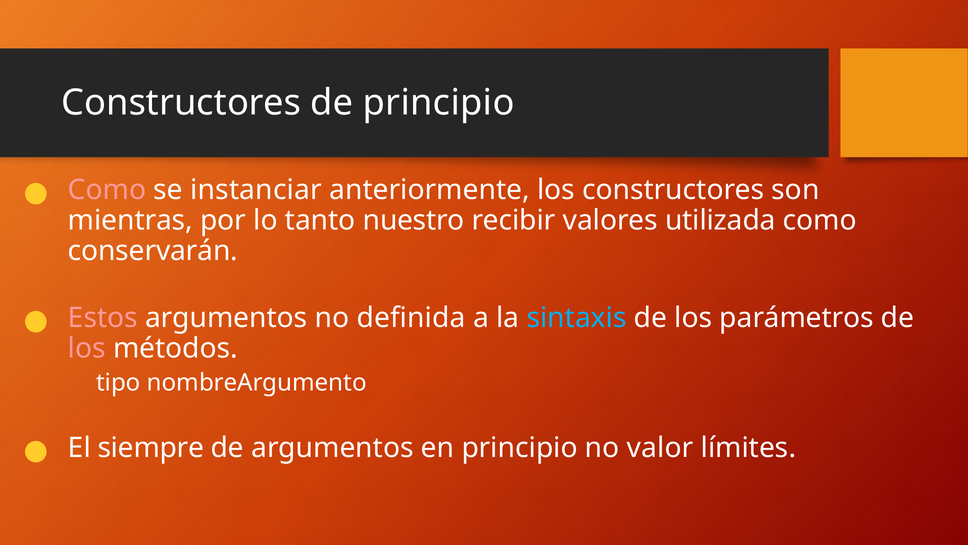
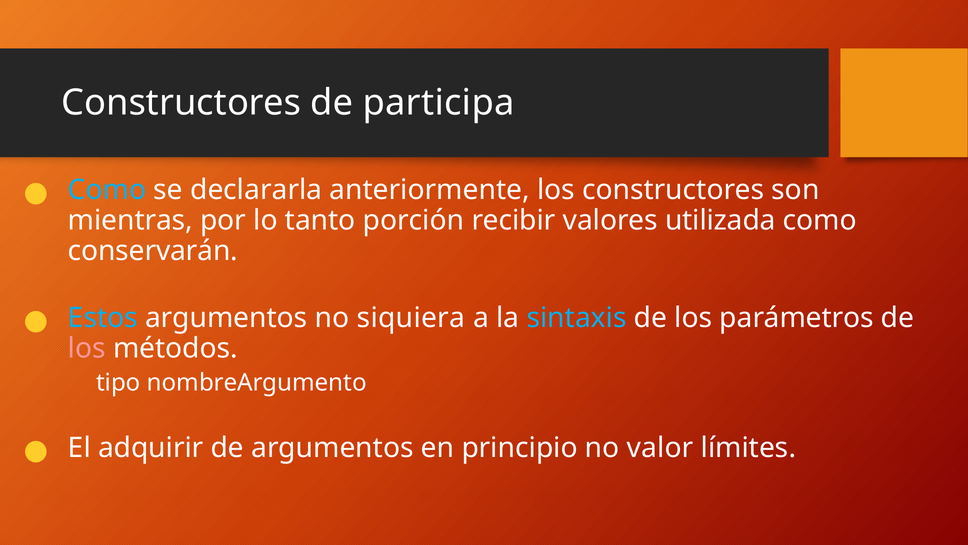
de principio: principio -> participa (439, 102)
Como colour: pink -> light blue (107, 190)
instanciar: instanciar -> declararla (256, 190)
nuestro: nuestro -> porción (414, 220)
Estos colour: pink -> light blue (103, 318)
definida: definida -> siquiera (411, 318)
siempre: siempre -> adquirir (151, 447)
